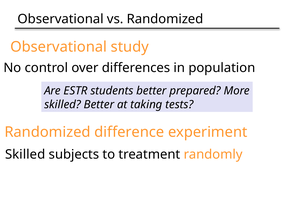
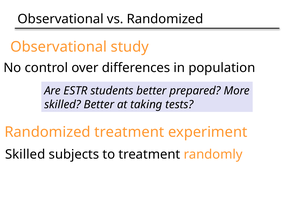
Randomized difference: difference -> treatment (129, 132)
